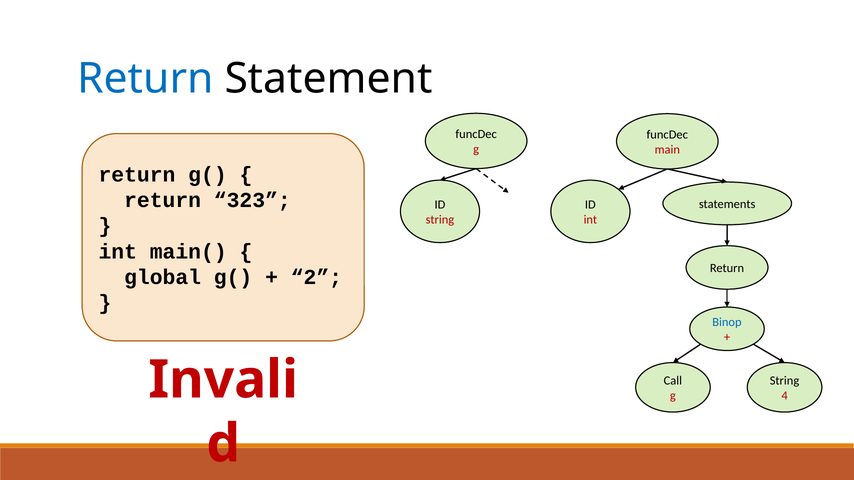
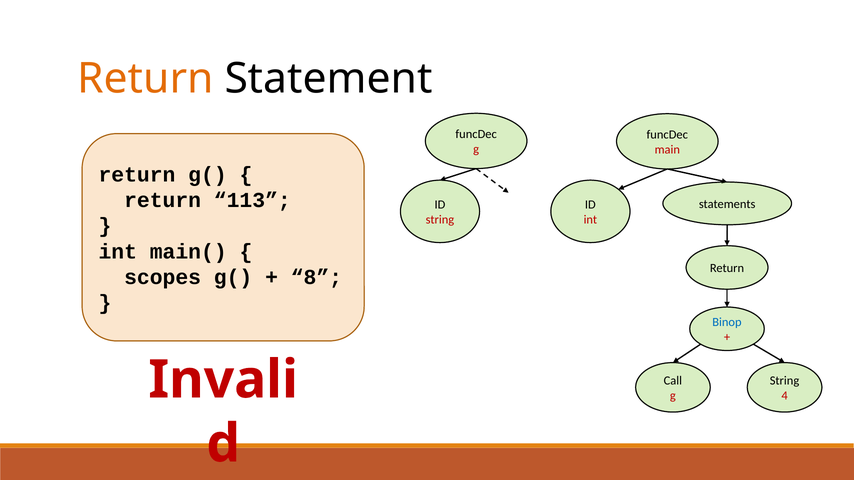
Return colour: blue -> orange (145, 79)
323: 323 -> 113 (252, 200)
global: global -> scopes (163, 277)
2: 2 -> 8 (316, 277)
